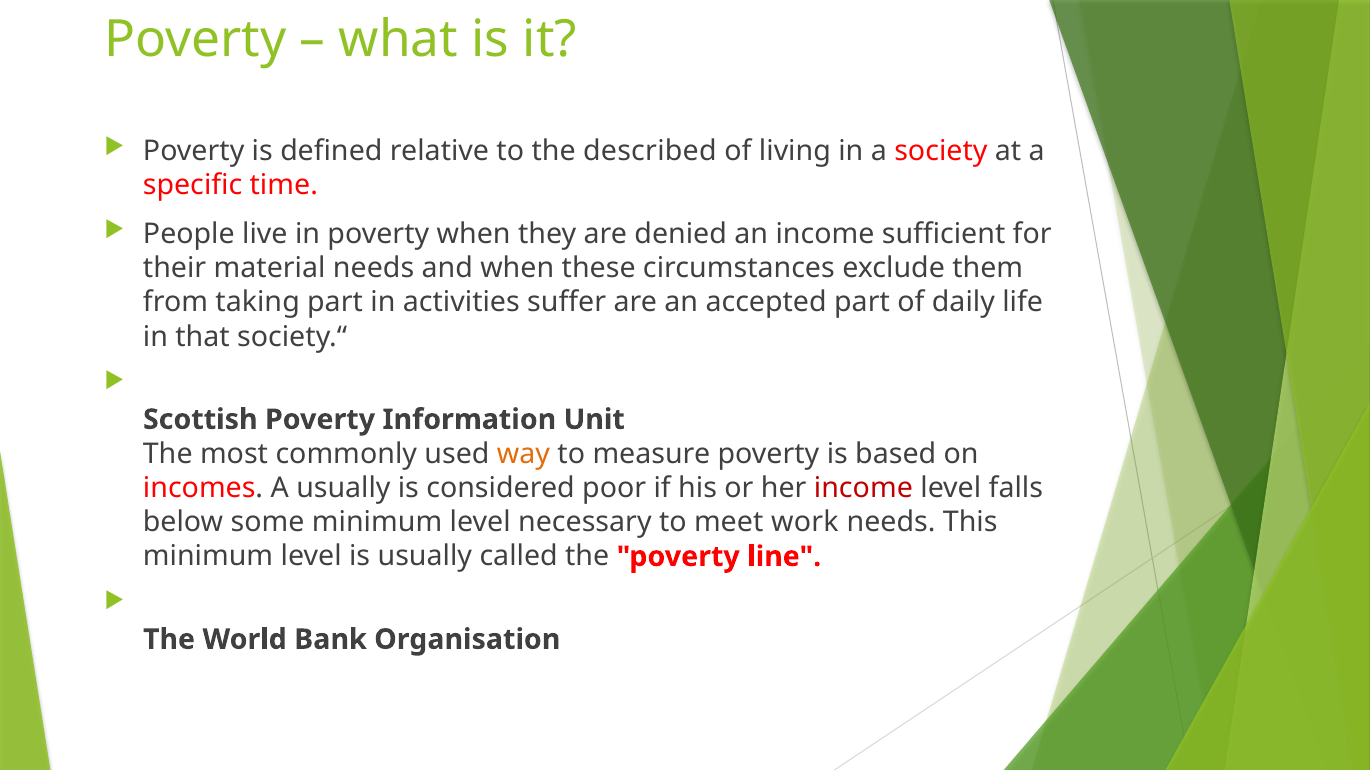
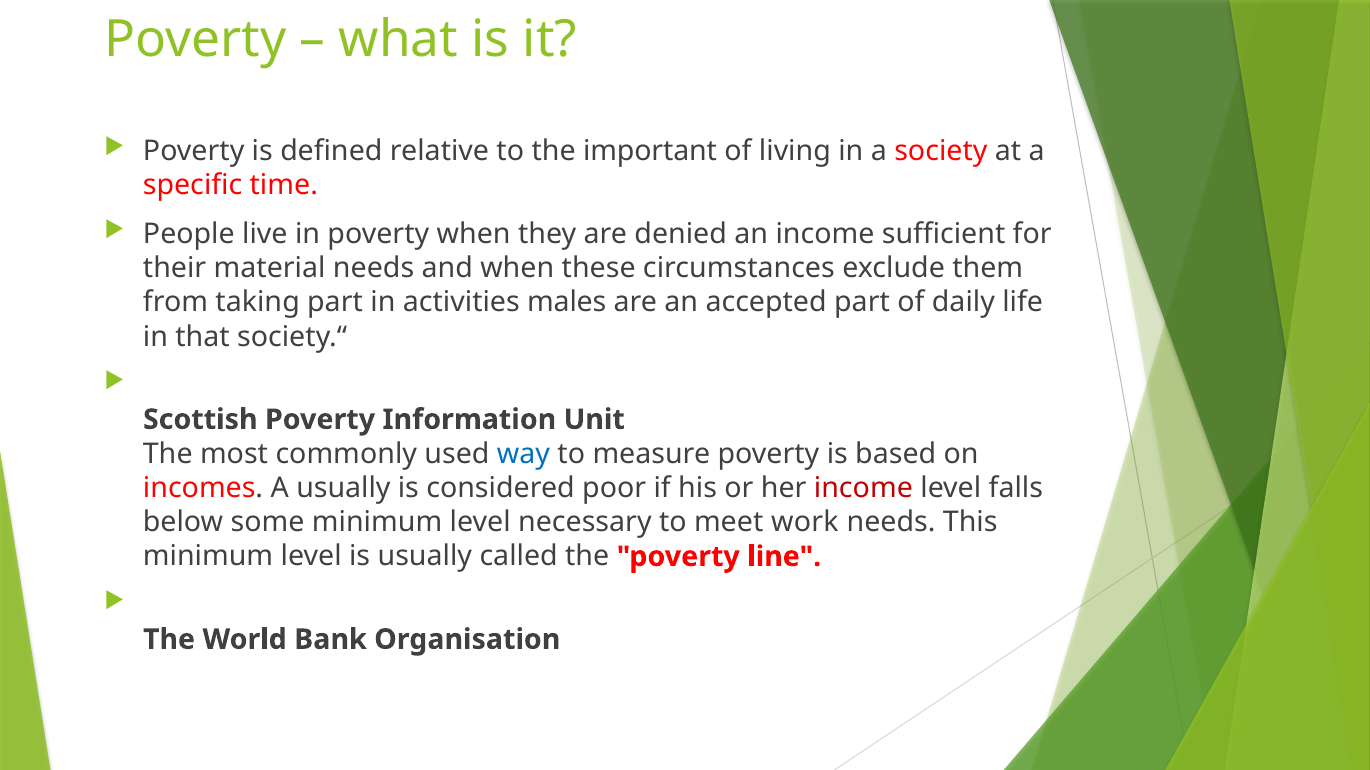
described: described -> important (650, 151)
suffer: suffer -> males (567, 303)
way colour: orange -> blue (523, 454)
